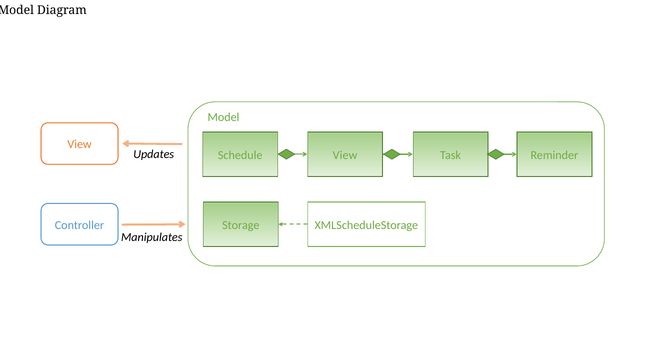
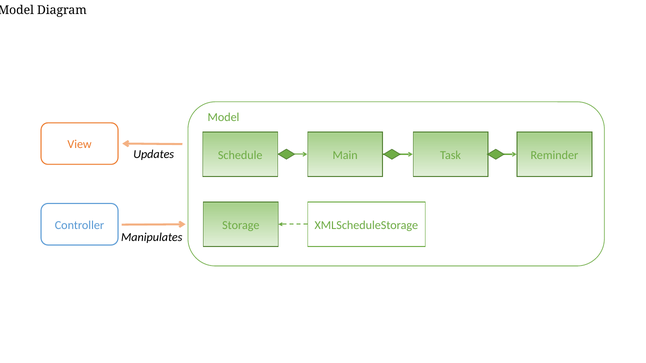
Schedule View: View -> Main (345, 155)
